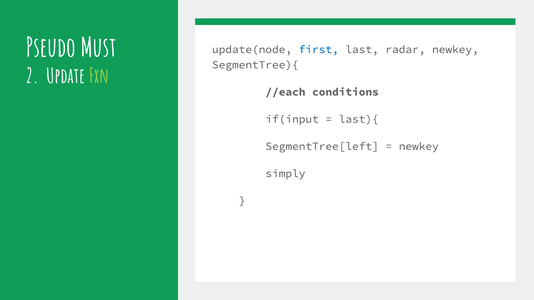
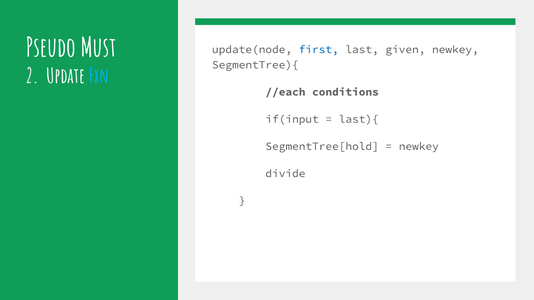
radar: radar -> given (405, 49)
Fxn colour: light green -> light blue (99, 76)
SegmentTree[left: SegmentTree[left -> SegmentTree[hold (322, 146)
simply: simply -> divide (285, 174)
